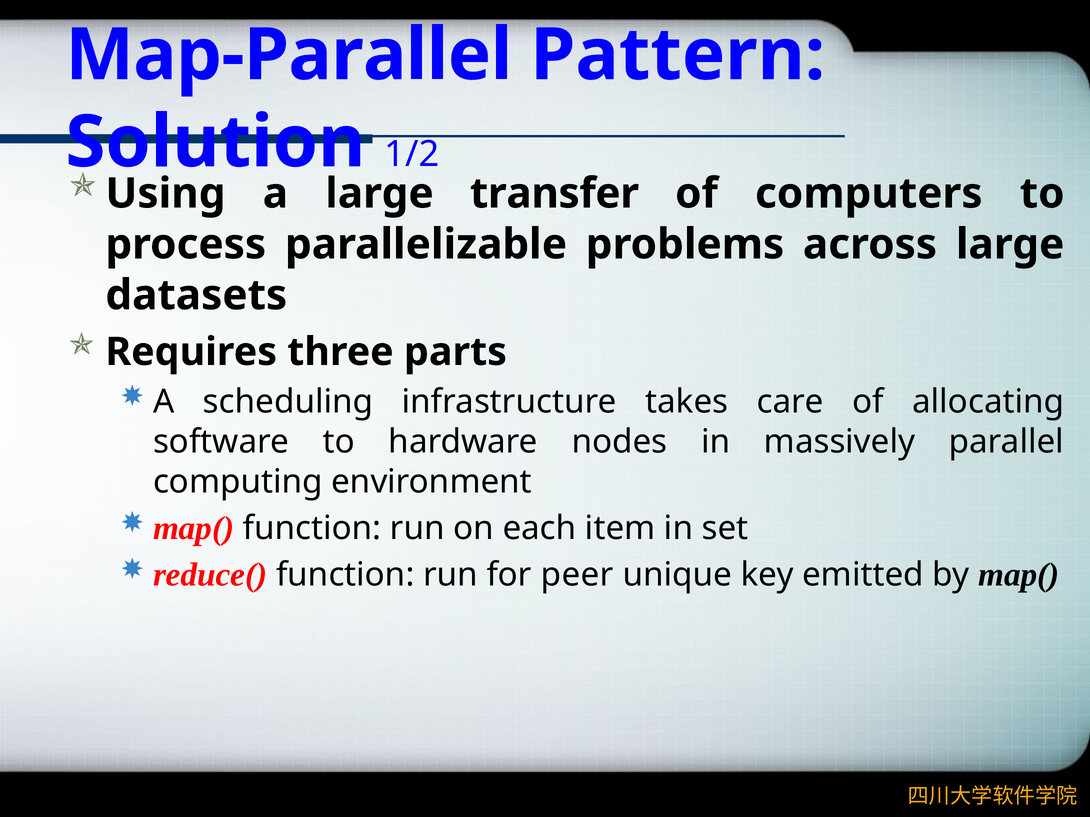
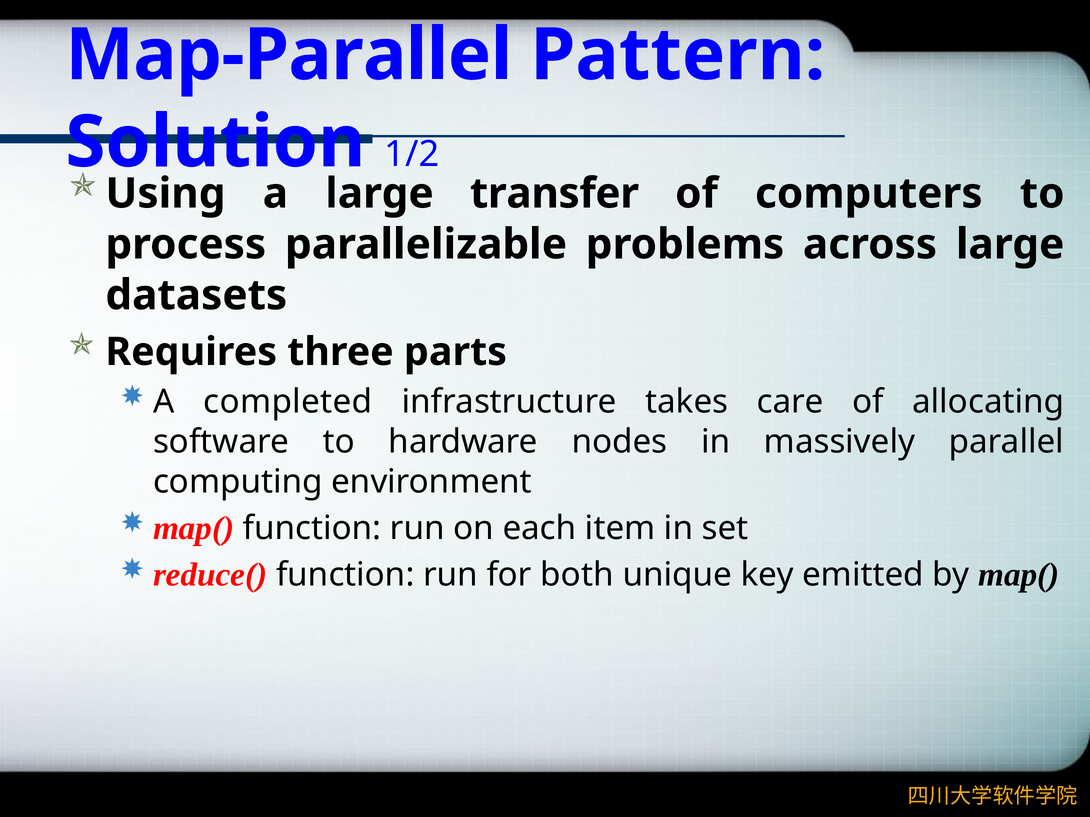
scheduling: scheduling -> completed (288, 402)
peer: peer -> both (577, 575)
